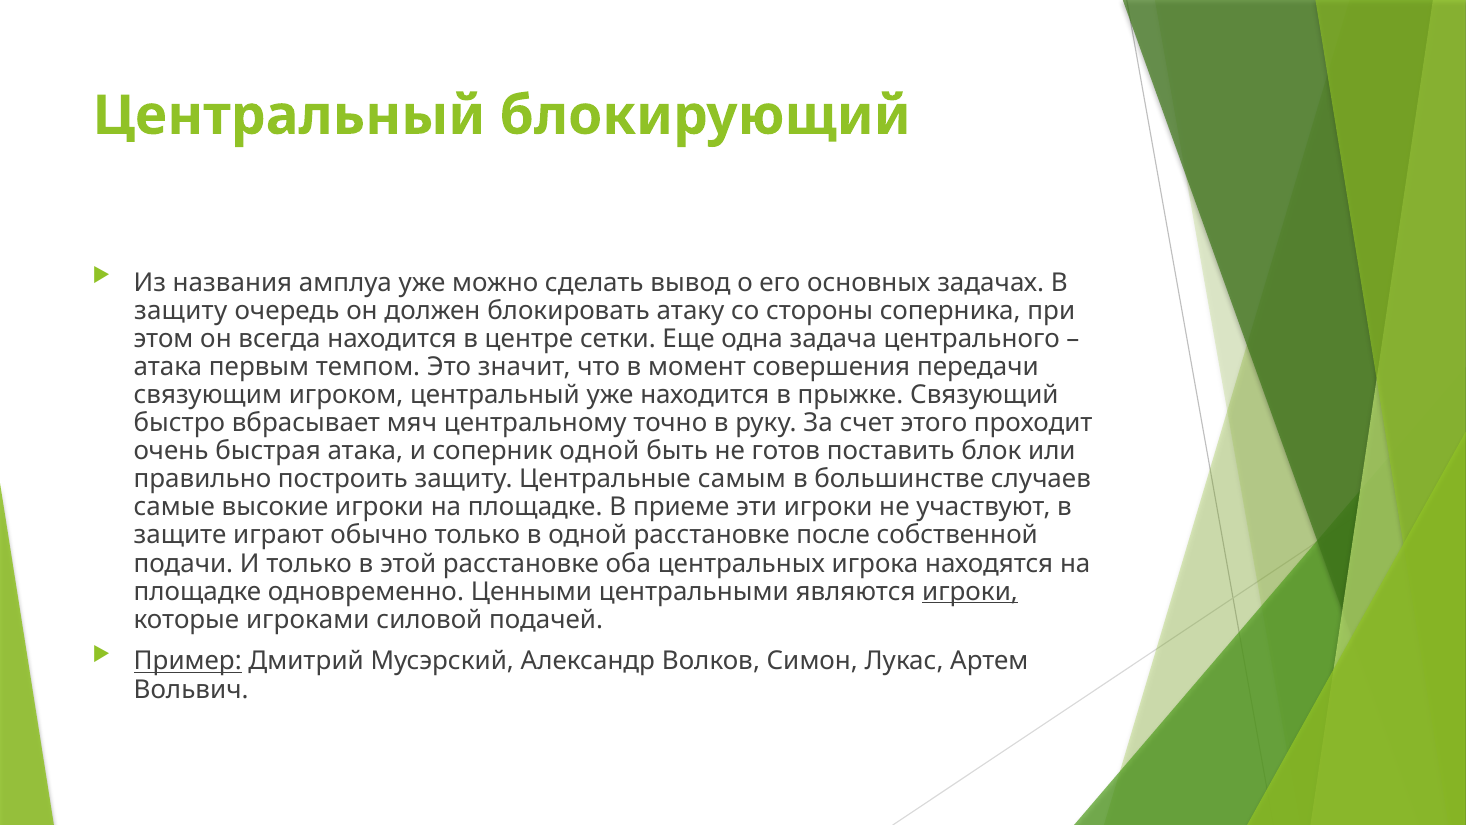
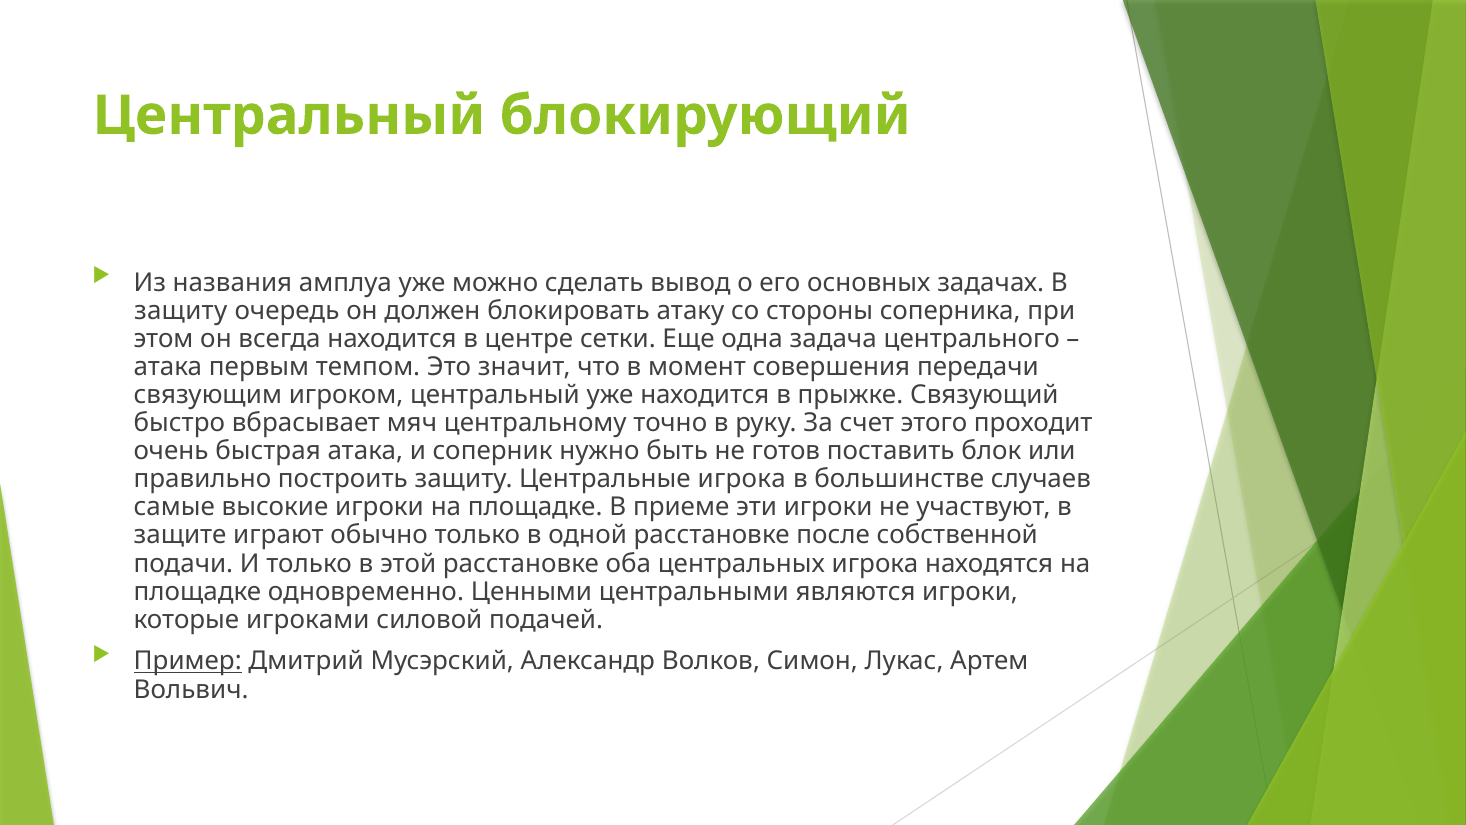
соперник одной: одной -> нужно (599, 451)
Центральные самым: самым -> игрока (742, 479)
игроки underline: present -> none (970, 591)
